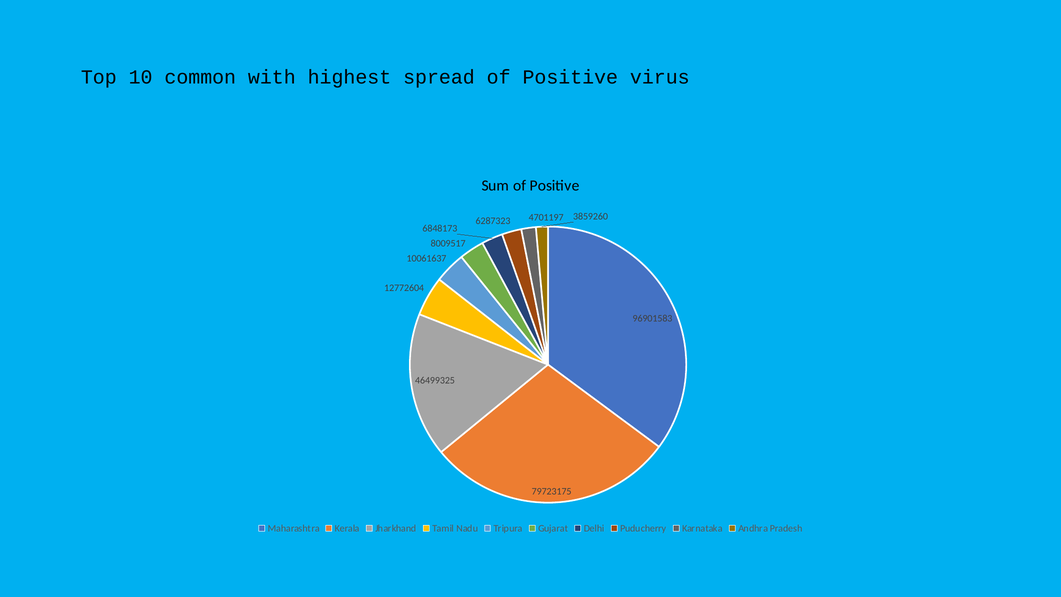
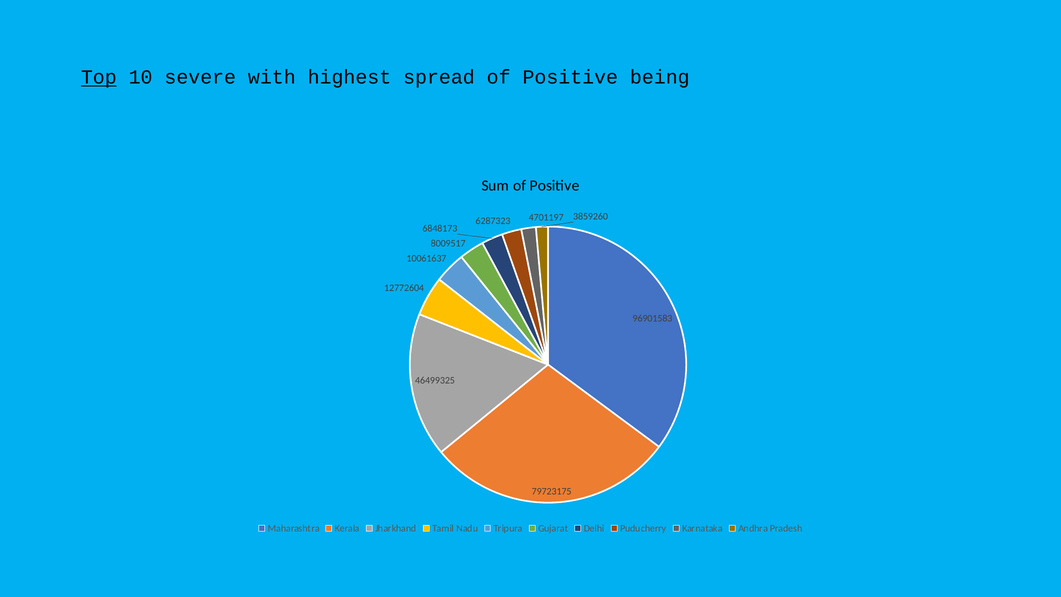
Top underline: none -> present (99, 77)
common: common -> severe (200, 77)
virus: virus -> being (660, 77)
